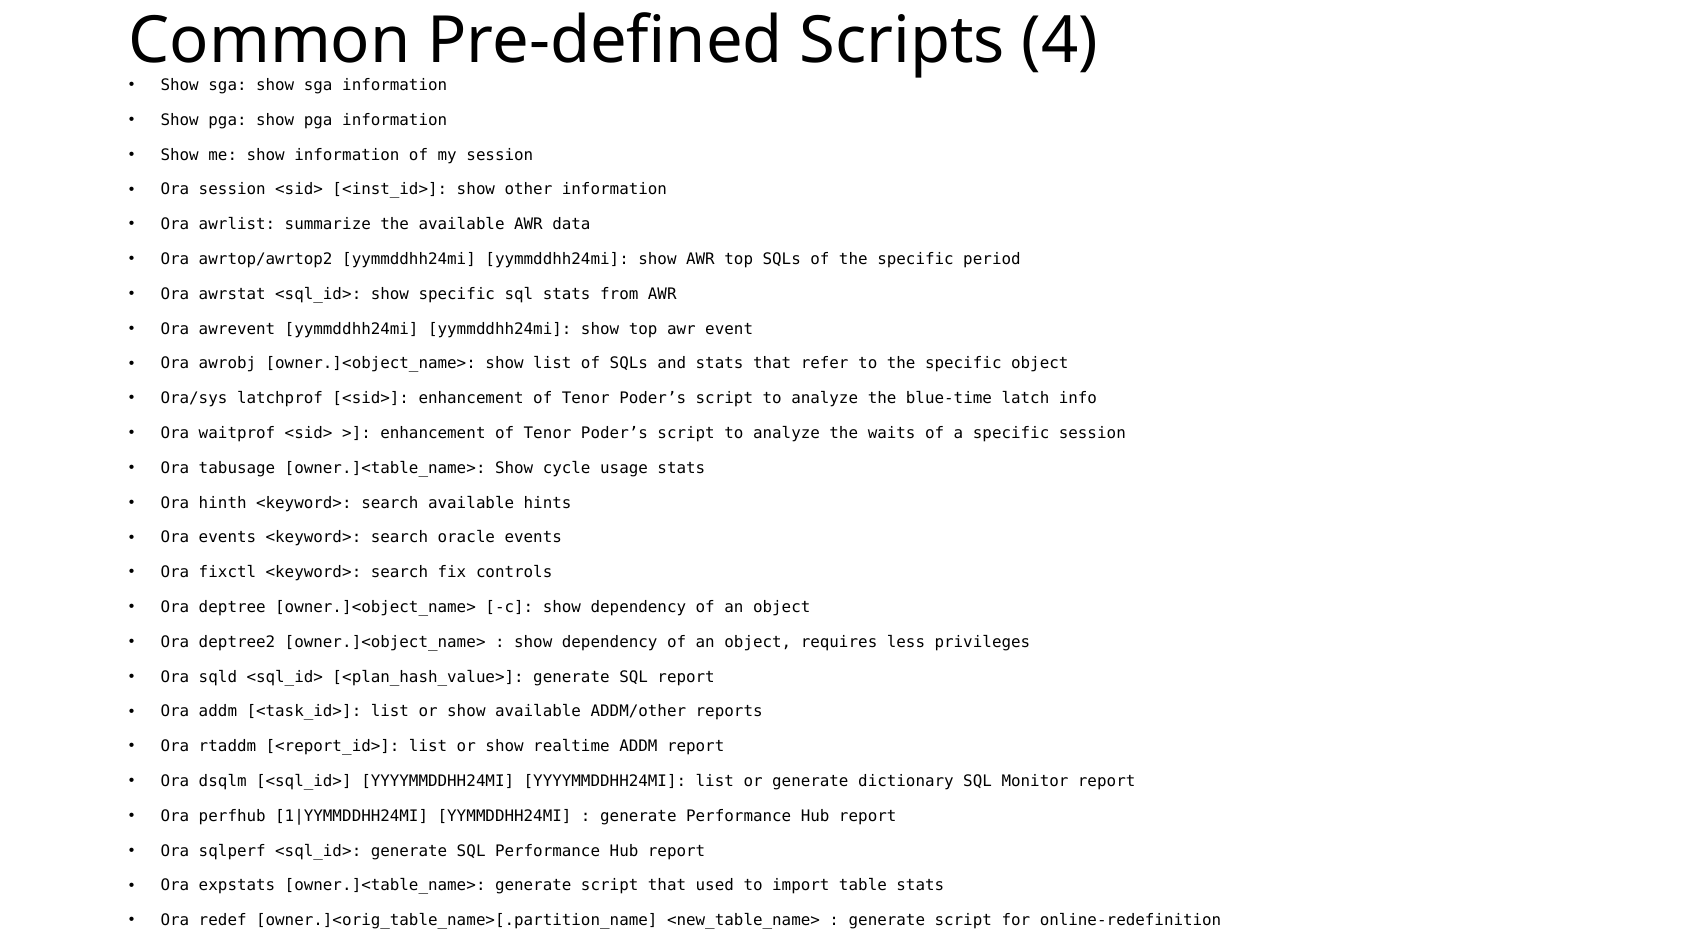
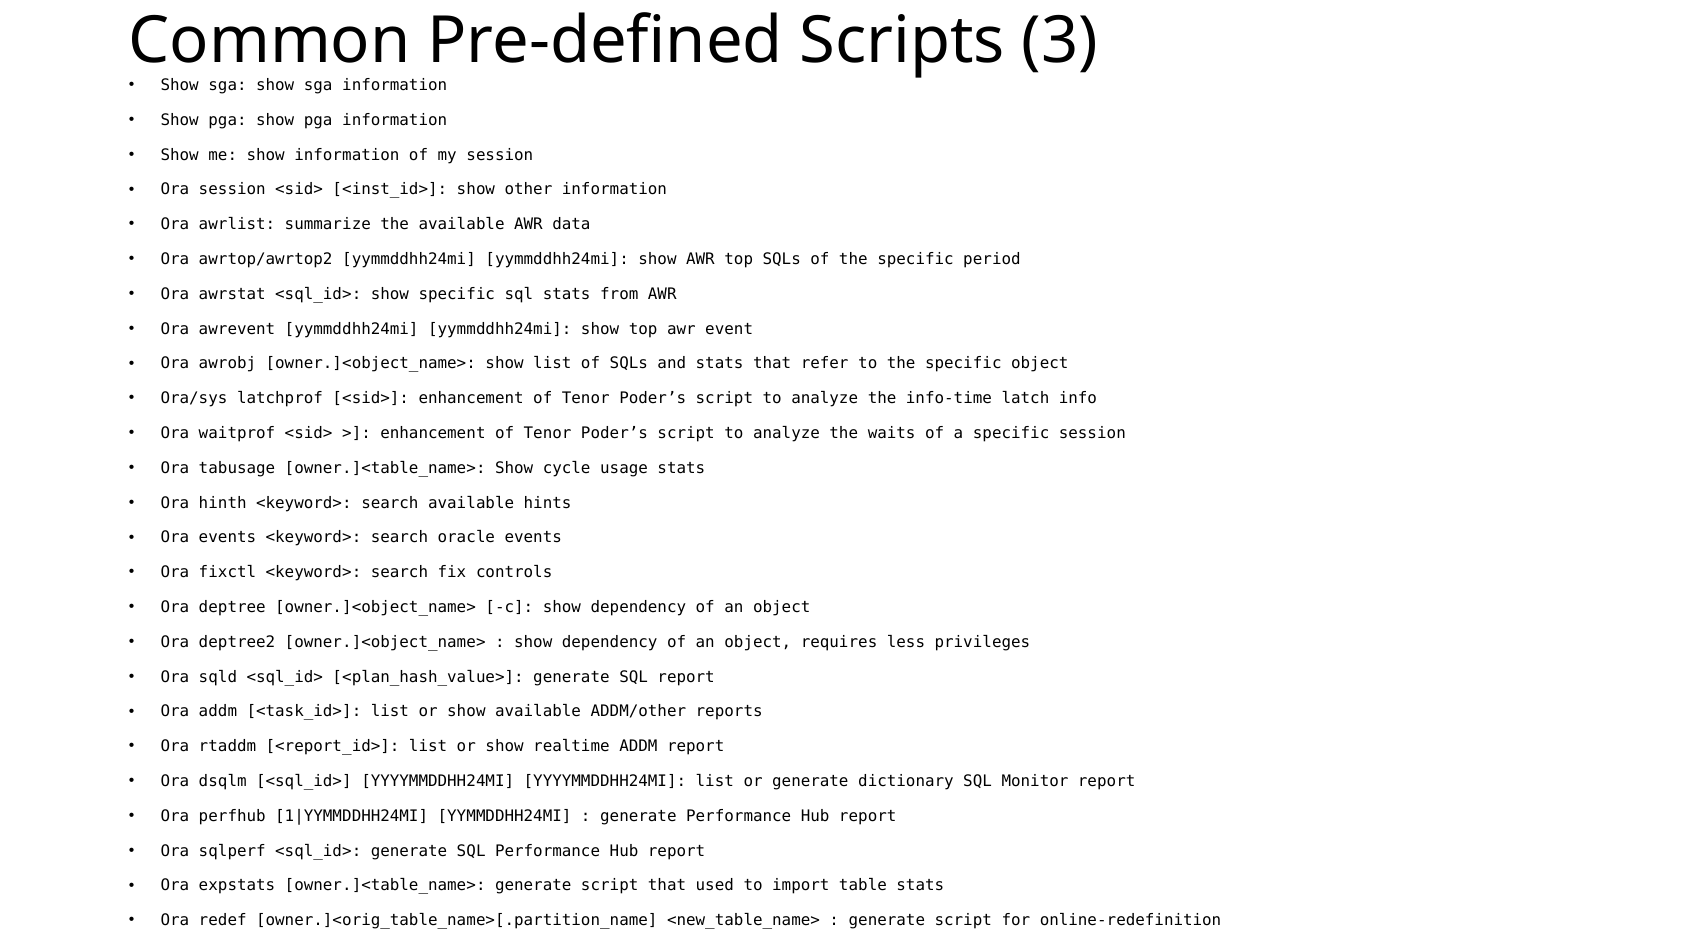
4: 4 -> 3 (1060, 41)
blue-time: blue-time -> info-time (949, 398)
